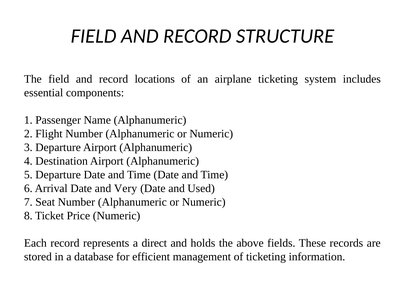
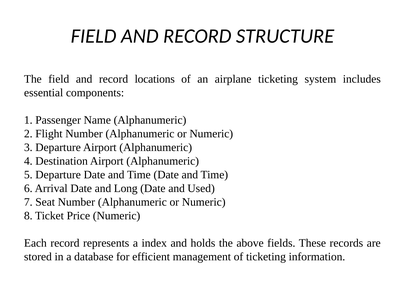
Very: Very -> Long (126, 188)
direct: direct -> index (154, 243)
